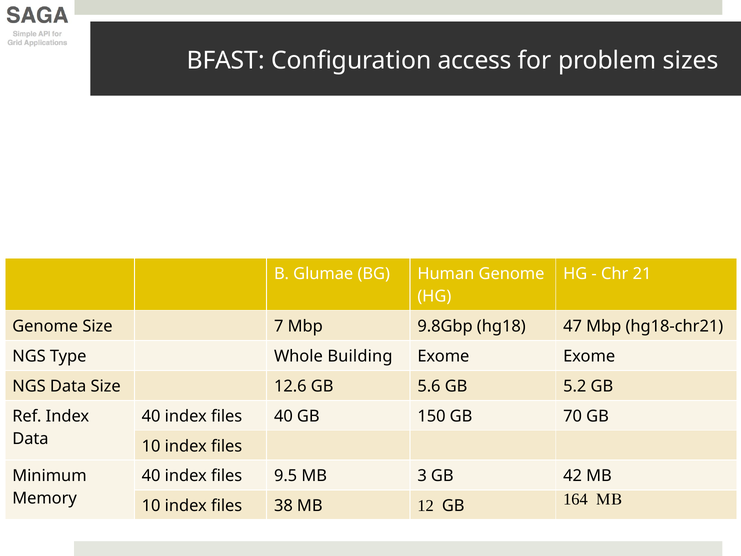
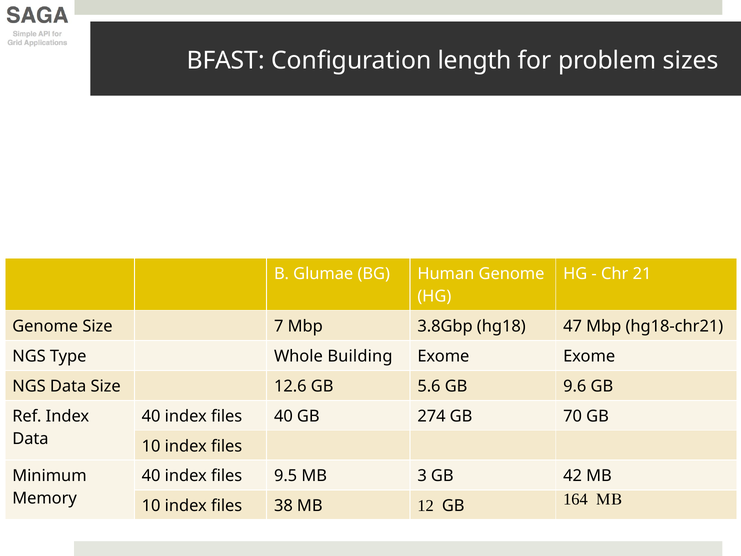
access: access -> length (475, 60)
9.8Gbp: 9.8Gbp -> 3.8Gbp (445, 326)
5.2: 5.2 -> 9.6 (575, 386)
150: 150 -> 274 (431, 416)
